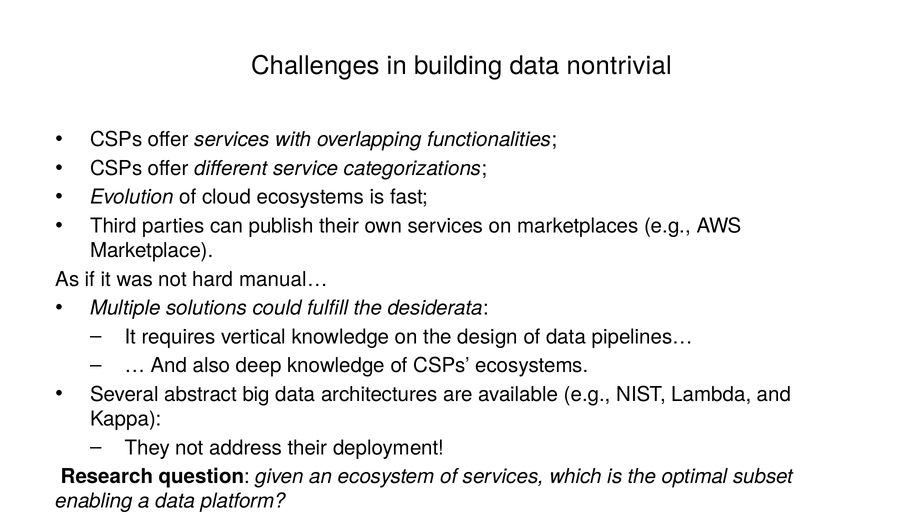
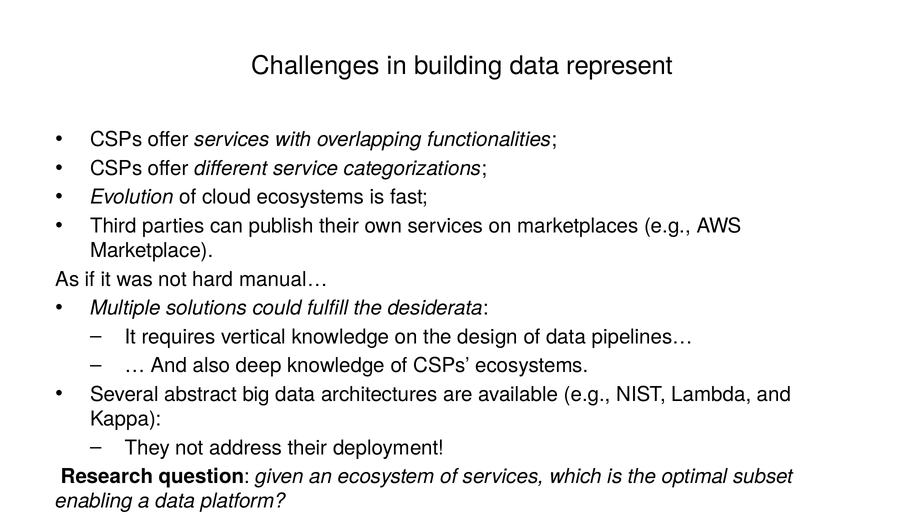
nontrivial: nontrivial -> represent (620, 66)
